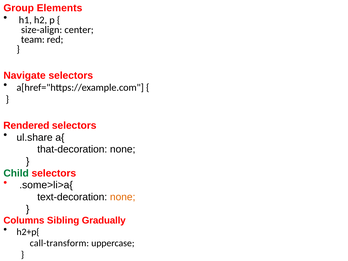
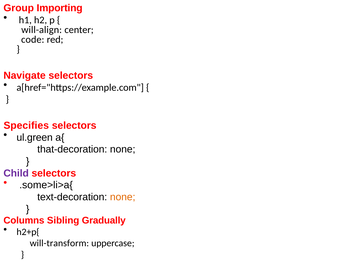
Elements: Elements -> Importing (60, 8)
size-align: size-align -> will-align (42, 30)
team: team -> code (33, 40)
Rendered: Rendered -> Specifies (26, 126)
ul.share: ul.share -> ul.green (35, 137)
Child colour: green -> purple (16, 173)
call-transform: call-transform -> will-transform (59, 243)
